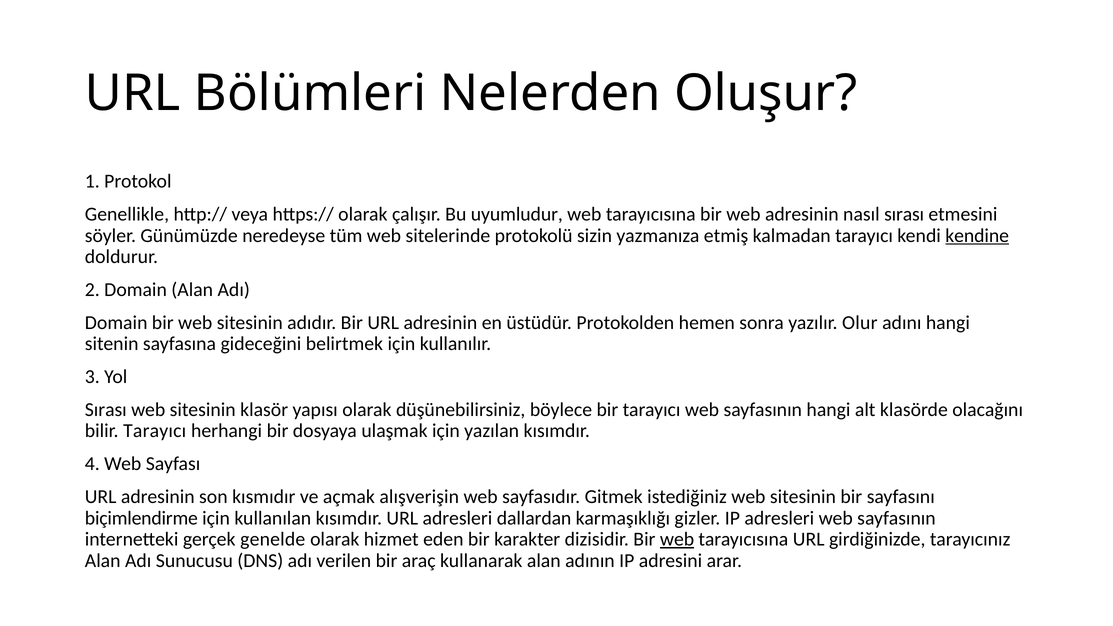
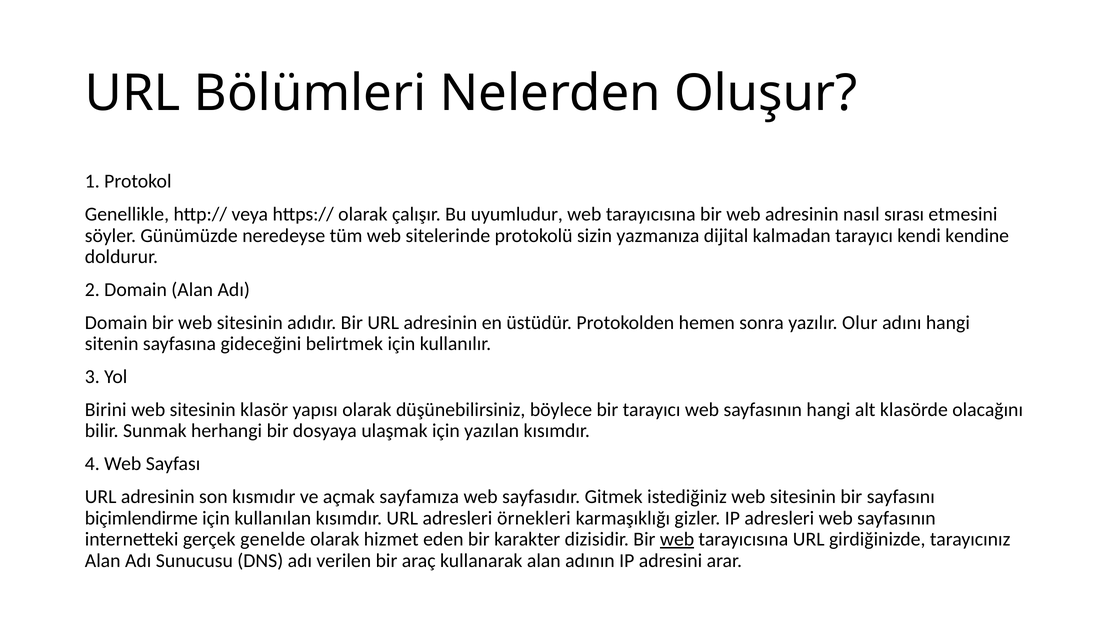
etmiş: etmiş -> dijital (726, 236)
kendine underline: present -> none (977, 236)
Sırası: Sırası -> Birini (106, 410)
bilir Tarayıcı: Tarayıcı -> Sunmak (155, 431)
alışverişin: alışverişin -> sayfamıza (419, 497)
dallardan: dallardan -> örnekleri (534, 518)
